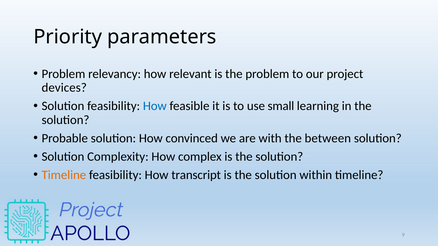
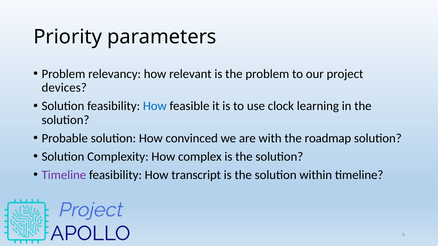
small: small -> clock (281, 106)
between: between -> roadmap (328, 138)
Timeline colour: orange -> purple (64, 175)
